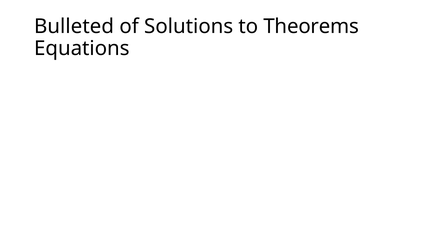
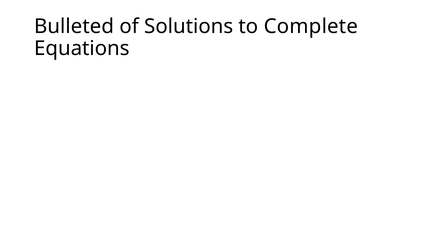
Theorems: Theorems -> Complete (311, 26)
